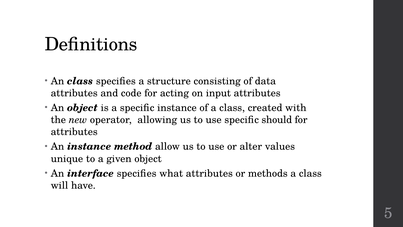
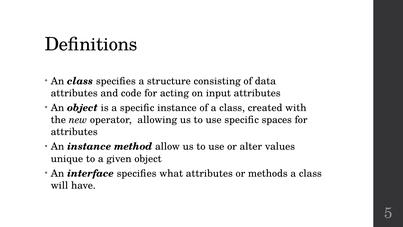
should: should -> spaces (277, 120)
